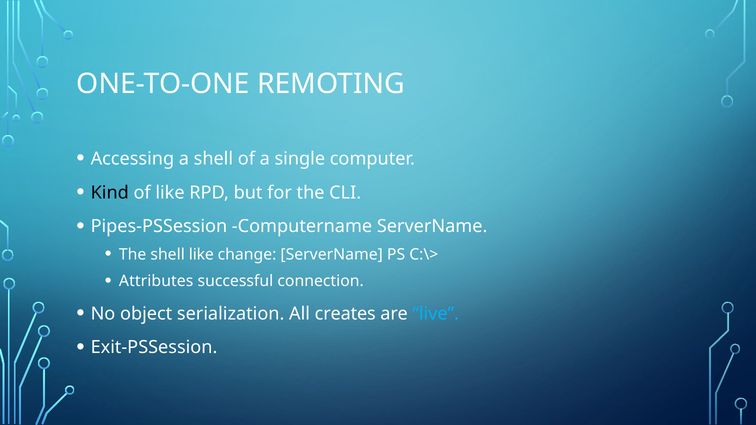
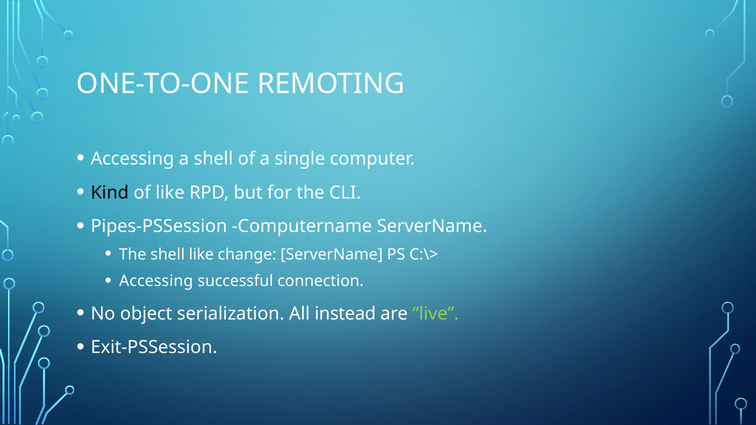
Attributes: Attributes -> Accessing (156, 281)
creates: creates -> instead (345, 314)
live colour: light blue -> light green (436, 314)
